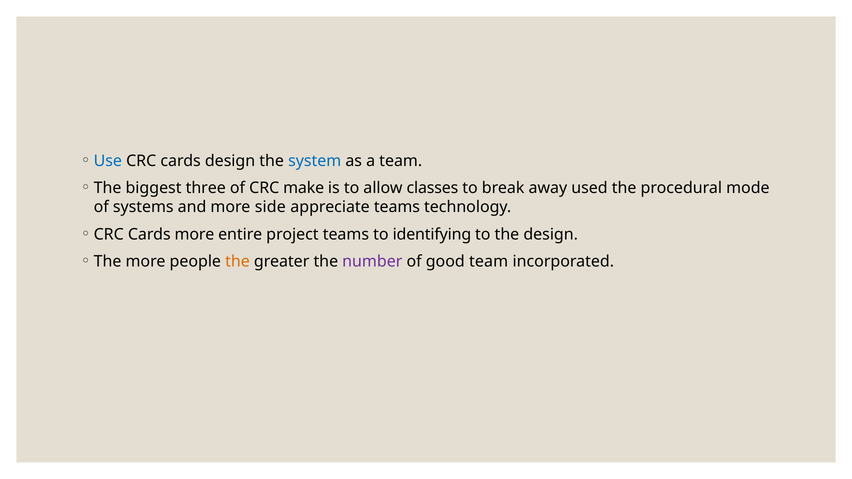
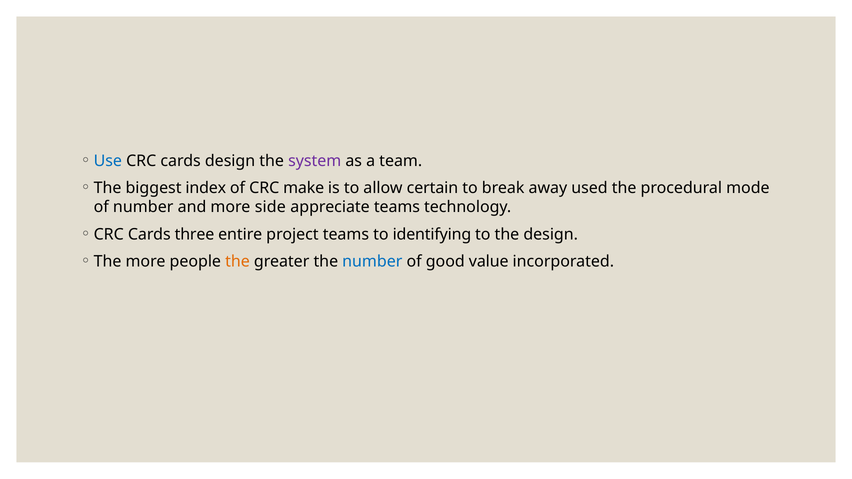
system colour: blue -> purple (315, 161)
three: three -> index (206, 188)
classes: classes -> certain (432, 188)
of systems: systems -> number (143, 207)
Cards more: more -> three (194, 234)
number colour: purple -> blue (372, 262)
good team: team -> value (489, 262)
